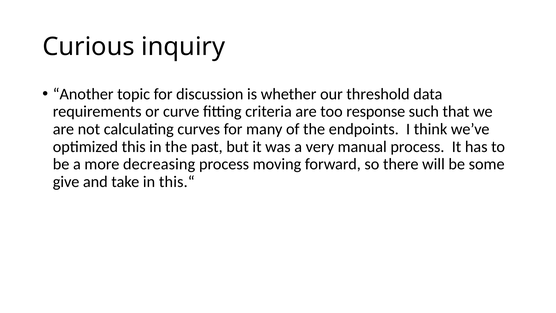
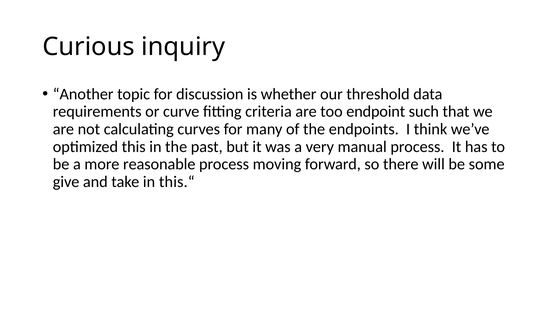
response: response -> endpoint (376, 112)
decreasing: decreasing -> reasonable (159, 164)
